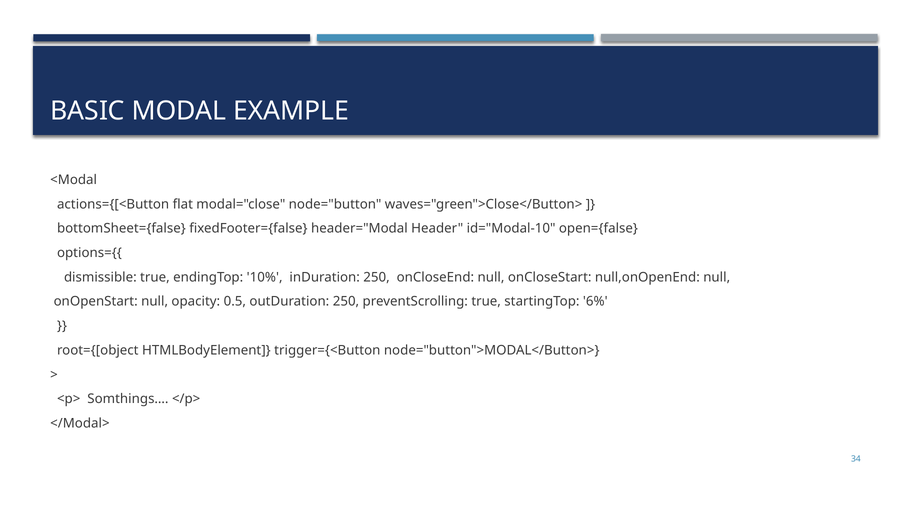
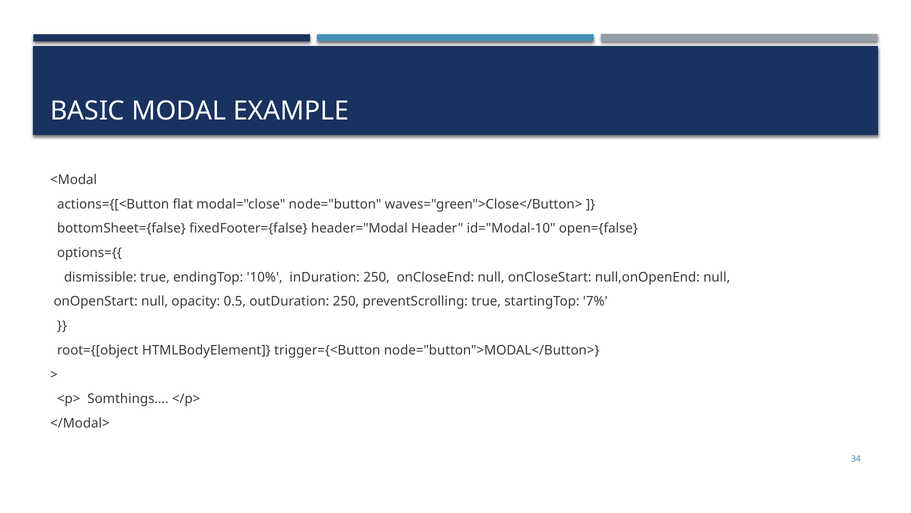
6%: 6% -> 7% (595, 301)
